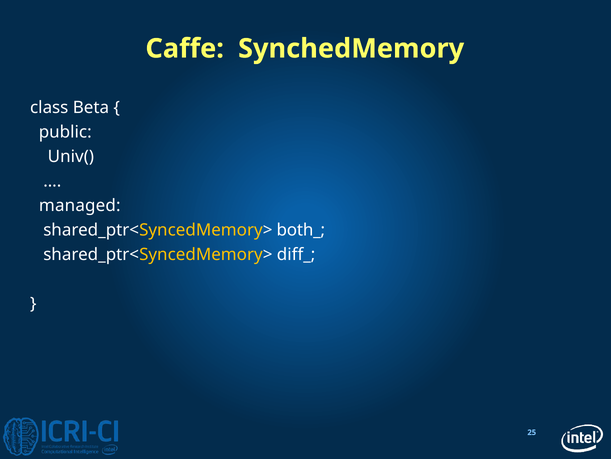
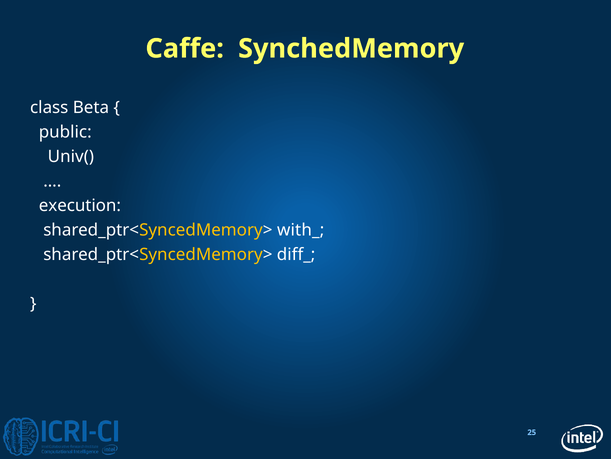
managed: managed -> execution (80, 205)
both_: both_ -> with_ (301, 230)
